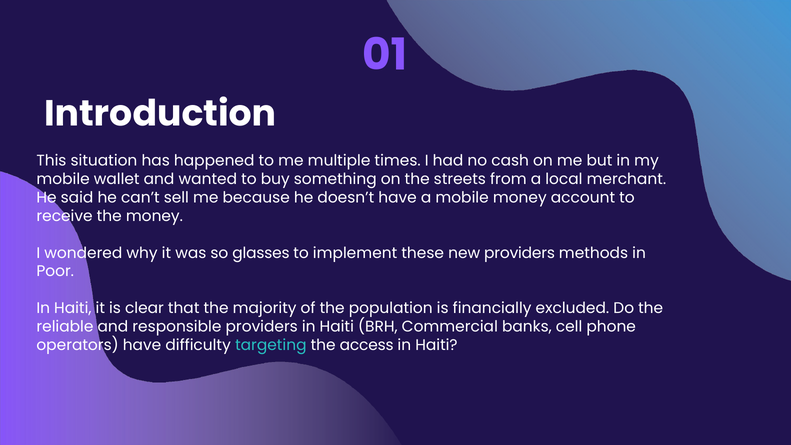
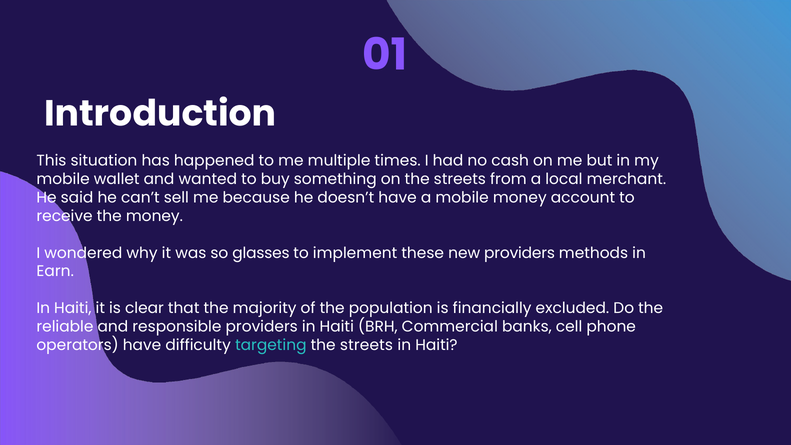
Poor: Poor -> Earn (55, 271)
targeting the access: access -> streets (366, 345)
